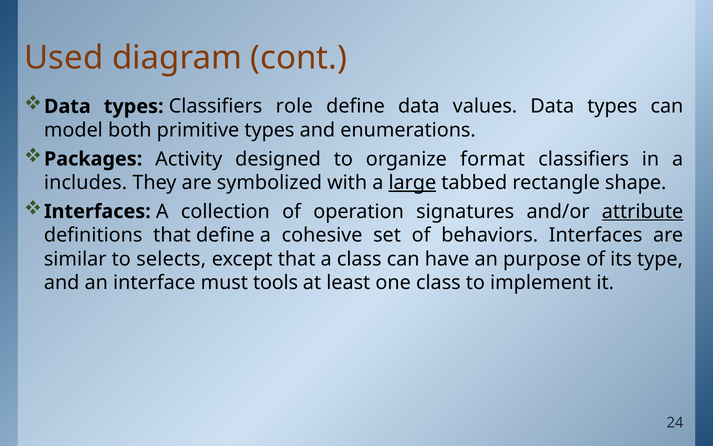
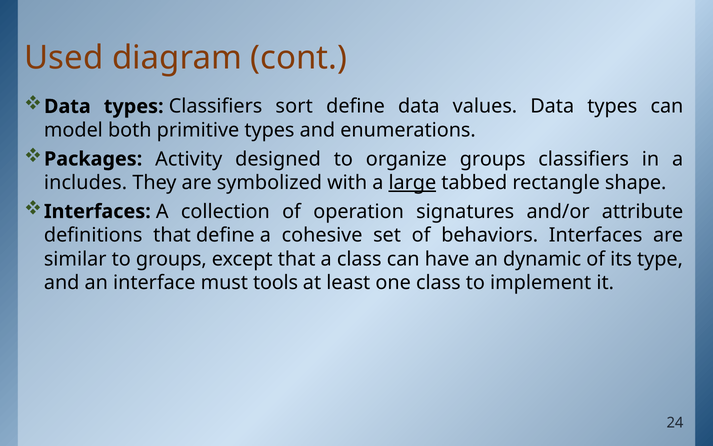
role: role -> sort (294, 106)
organize format: format -> groups (493, 159)
attribute underline: present -> none (643, 211)
to selects: selects -> groups (171, 259)
purpose: purpose -> dynamic (542, 259)
